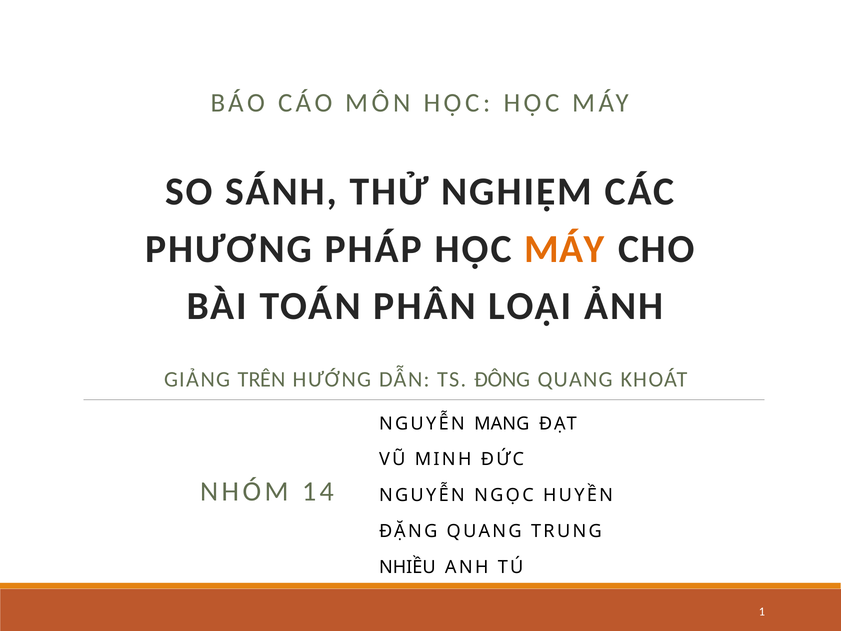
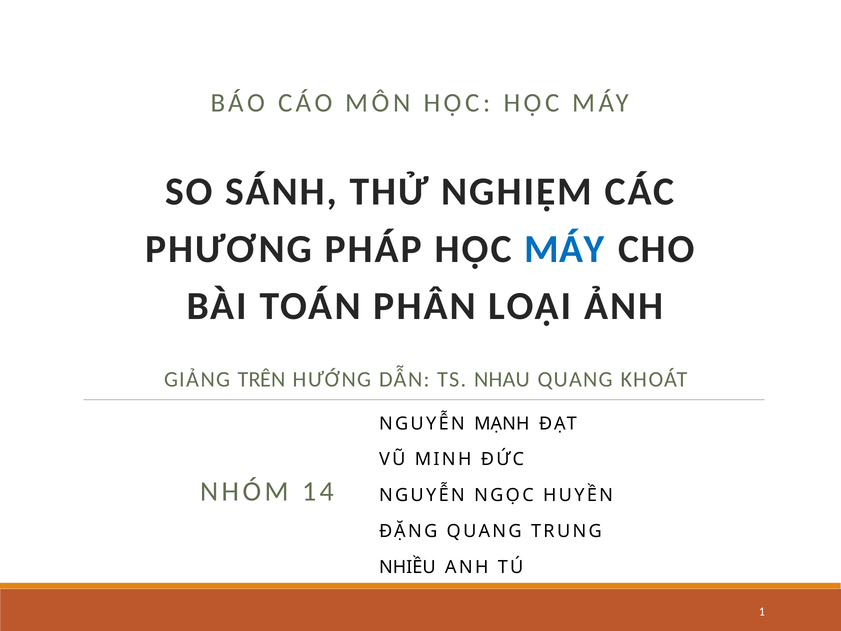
MÁY colour: orange -> blue (564, 249)
ĐÔNG: ĐÔNG -> NHAU (502, 379)
MANG: MANG -> MẠNH (502, 423)
